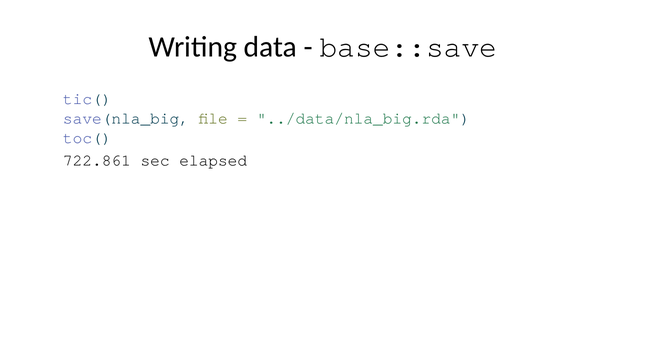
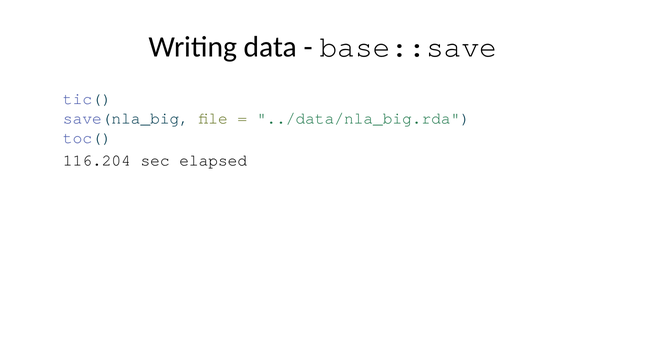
722.861: 722.861 -> 116.204 (97, 160)
